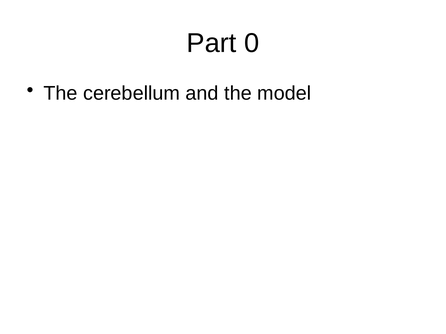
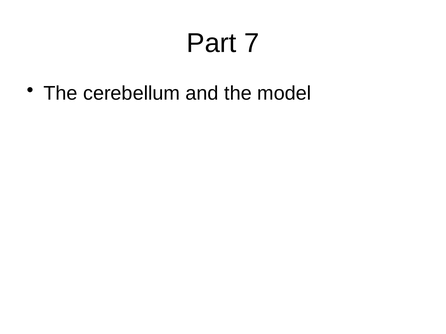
0: 0 -> 7 (252, 43)
